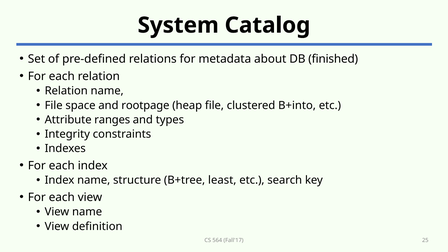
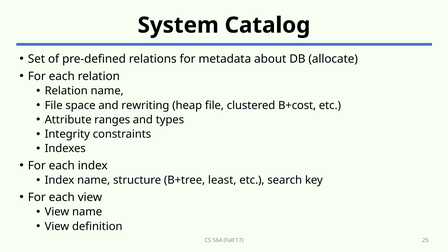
finished: finished -> allocate (333, 59)
rootpage: rootpage -> rewriting (145, 105)
B+into: B+into -> B+cost (297, 105)
